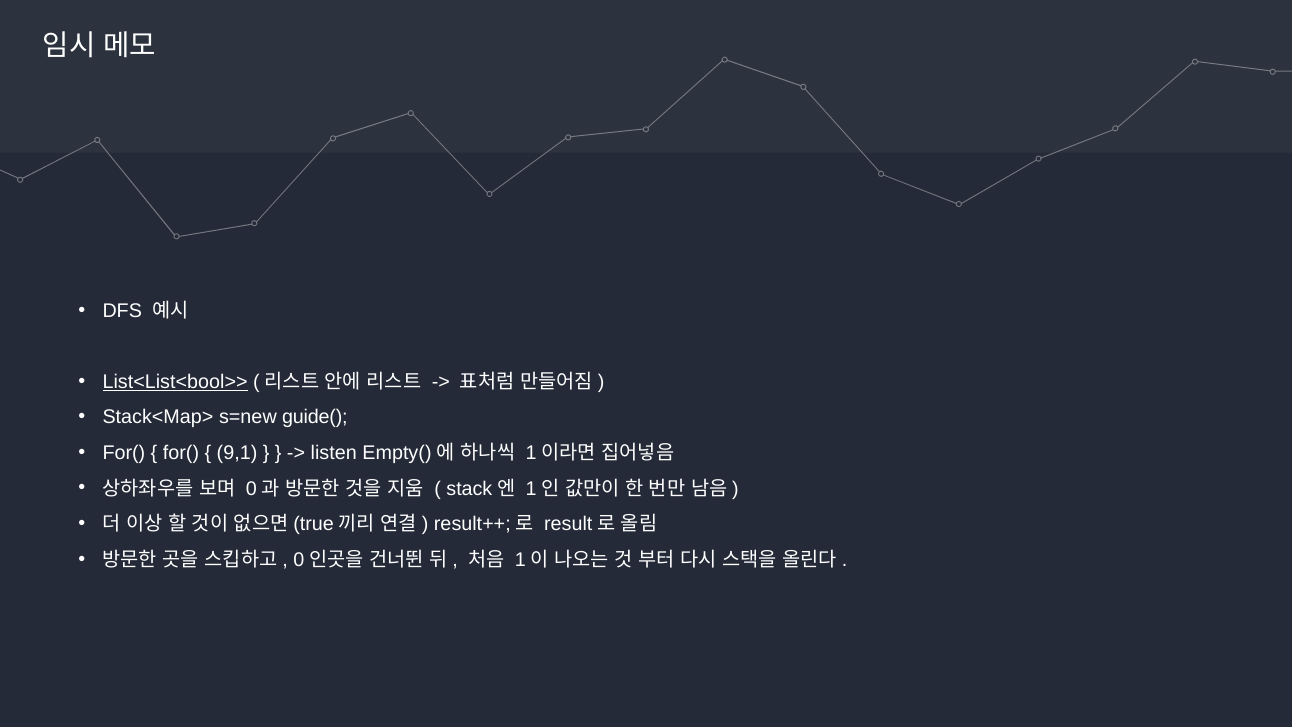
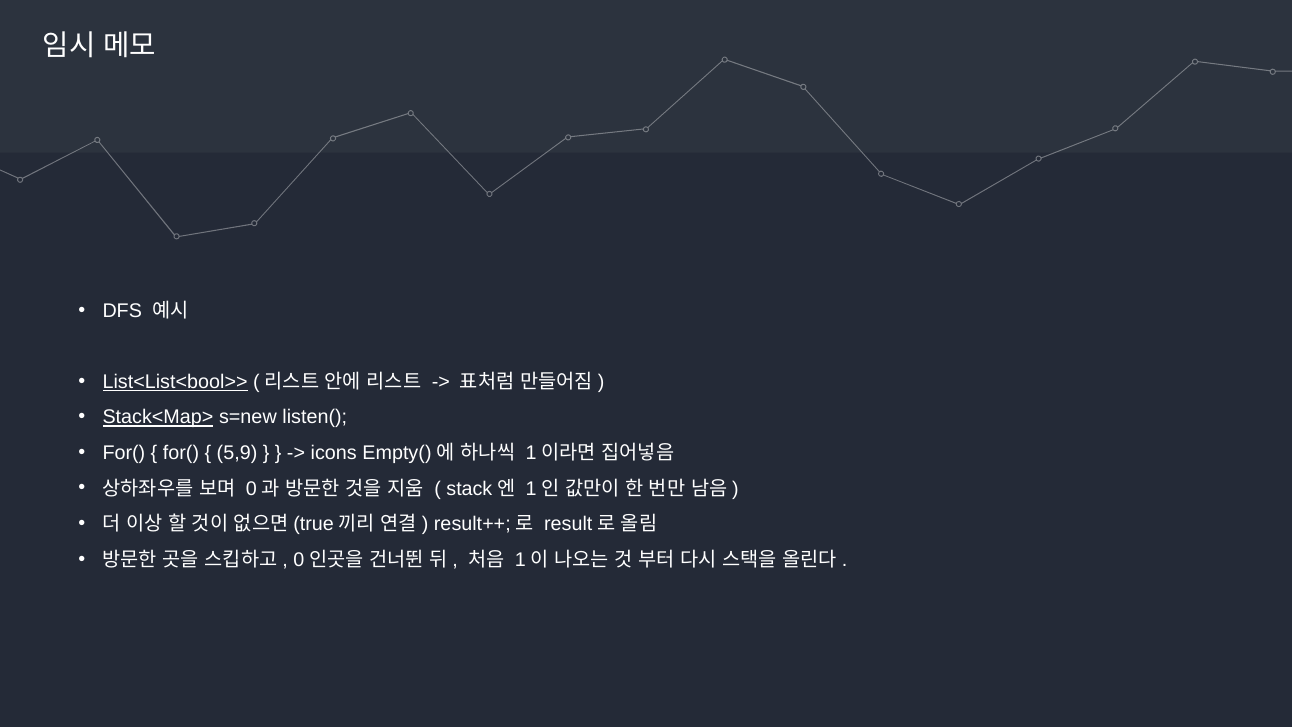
Stack<Map> underline: none -> present (158, 417)
guide(: guide( -> listen( (315, 417)
9,1: 9,1 -> 5,9 (237, 453)
listen: listen -> icons (334, 453)
